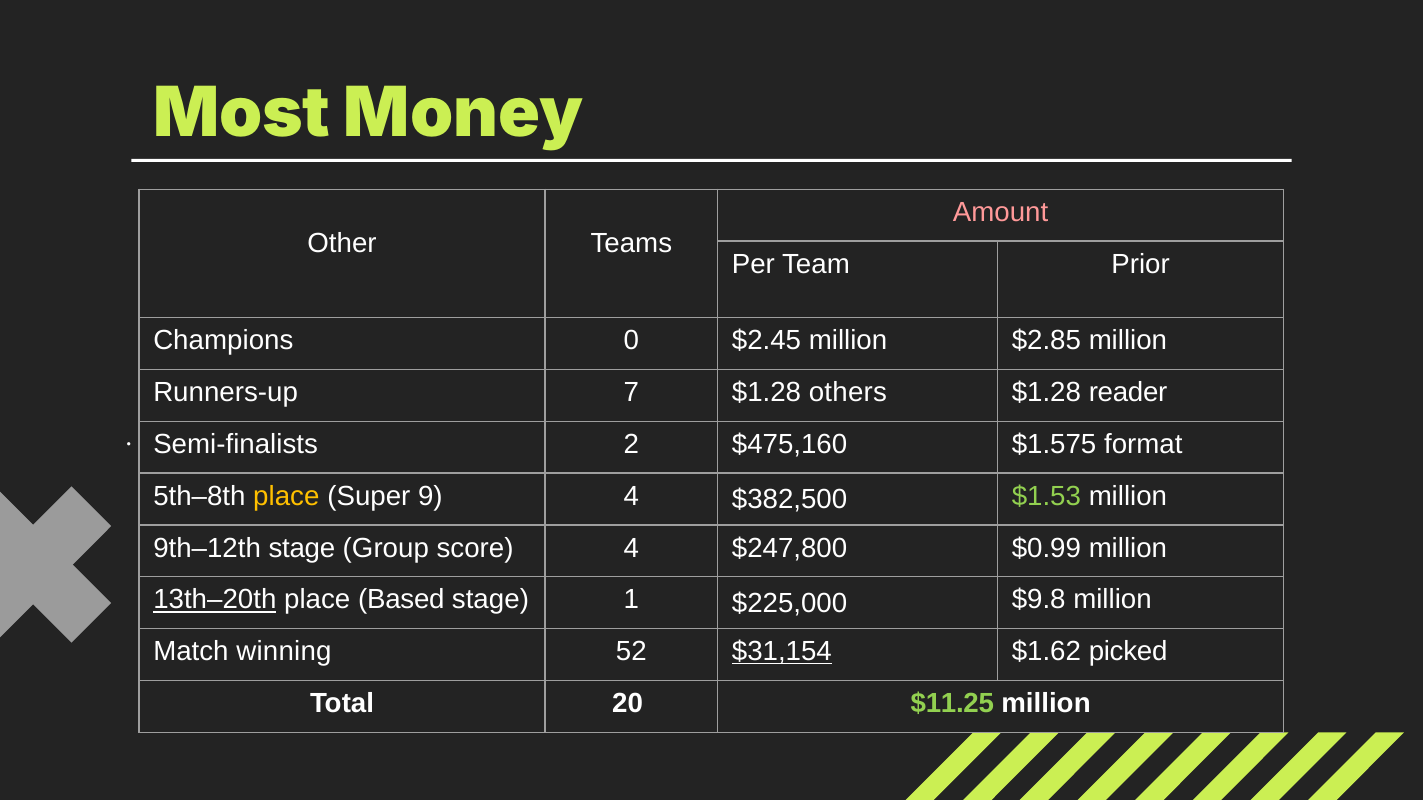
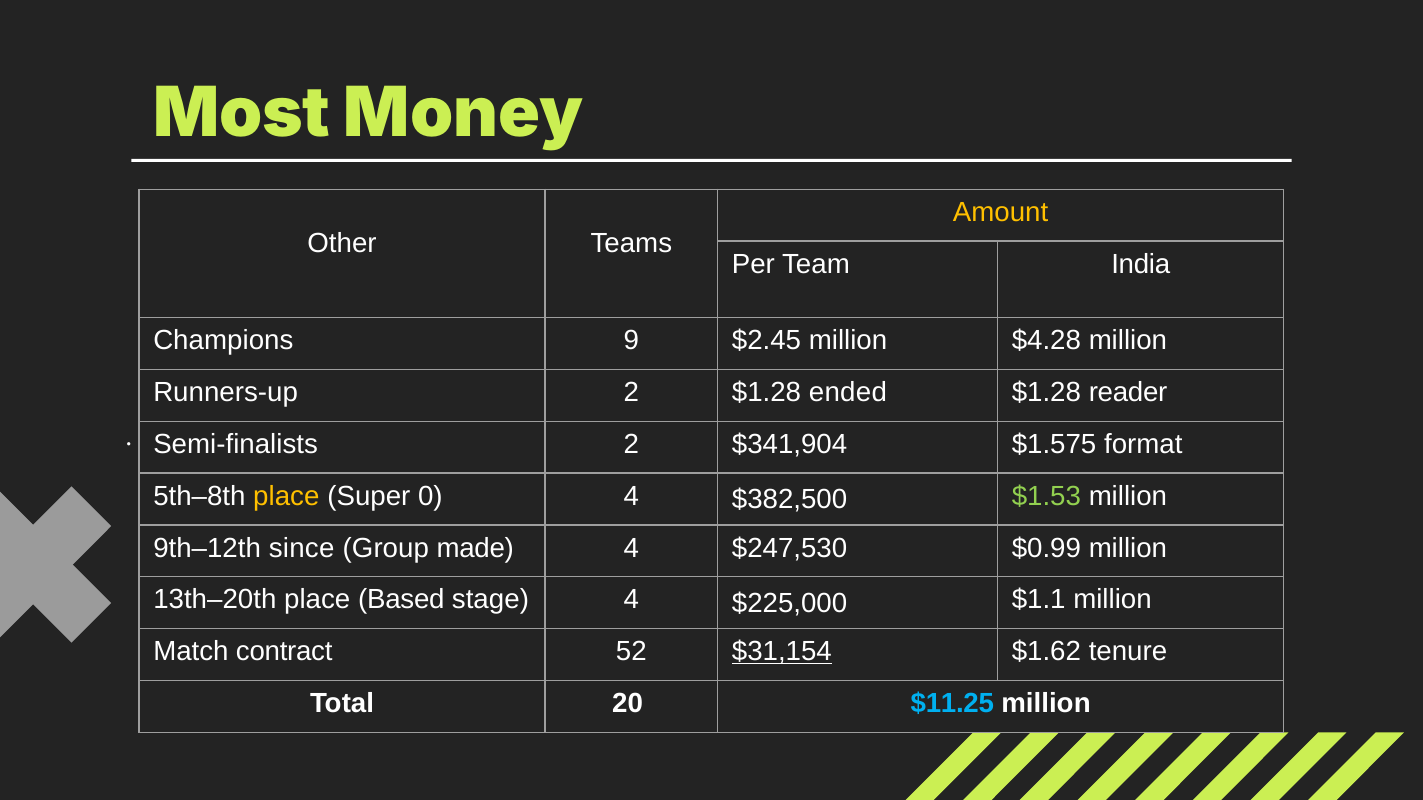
Amount colour: pink -> yellow (1001, 212)
Prior: Prior -> India (1141, 264)
0: 0 -> 9 (631, 341)
$2.85: $2.85 -> $4.28 (1046, 341)
Runners-up 7: 7 -> 2 (631, 393)
others: others -> ended (848, 393)
$475,160: $475,160 -> $341,904 (790, 445)
9: 9 -> 0 (430, 496)
9th–12th stage: stage -> since (302, 548)
score: score -> made (475, 548)
$247,800: $247,800 -> $247,530 (790, 548)
13th–20th underline: present -> none (215, 600)
stage 1: 1 -> 4 (631, 600)
$9.8: $9.8 -> $1.1 (1039, 600)
winning: winning -> contract (284, 652)
picked: picked -> tenure (1128, 652)
$11.25 colour: light green -> light blue (952, 704)
